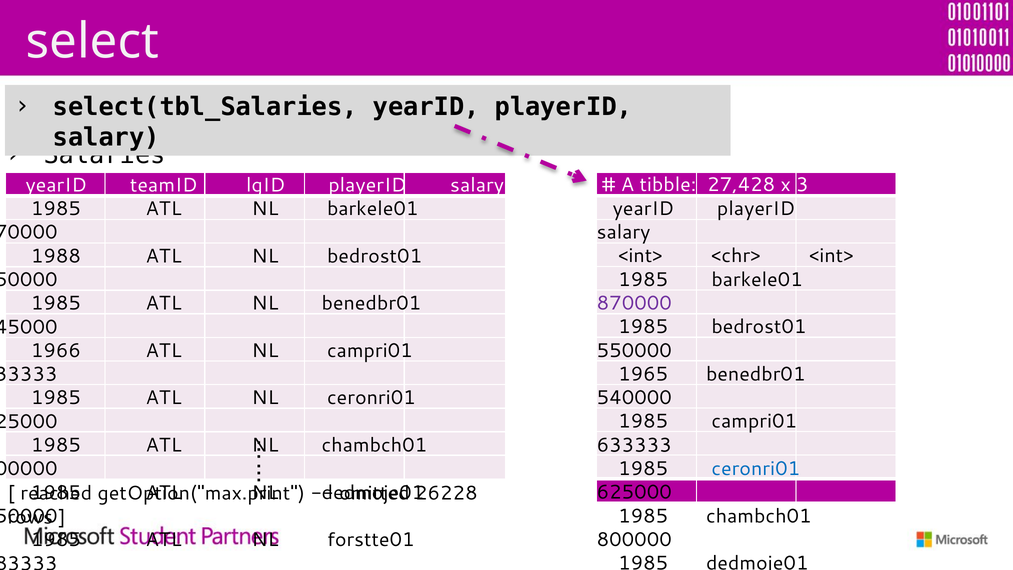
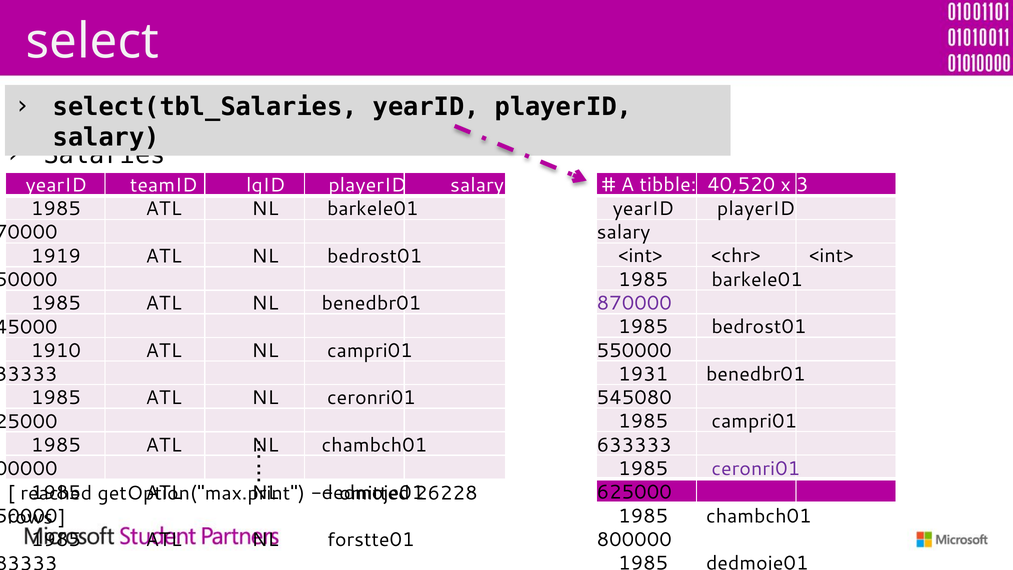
27,428: 27,428 -> 40,520 (741, 185)
1988: 1988 -> 1919 (56, 256)
1966: 1966 -> 1910 (56, 351)
1965: 1965 -> 1931 (643, 374)
540000: 540000 -> 545080 (634, 398)
ceronri01 colour: blue -> purple (756, 469)
